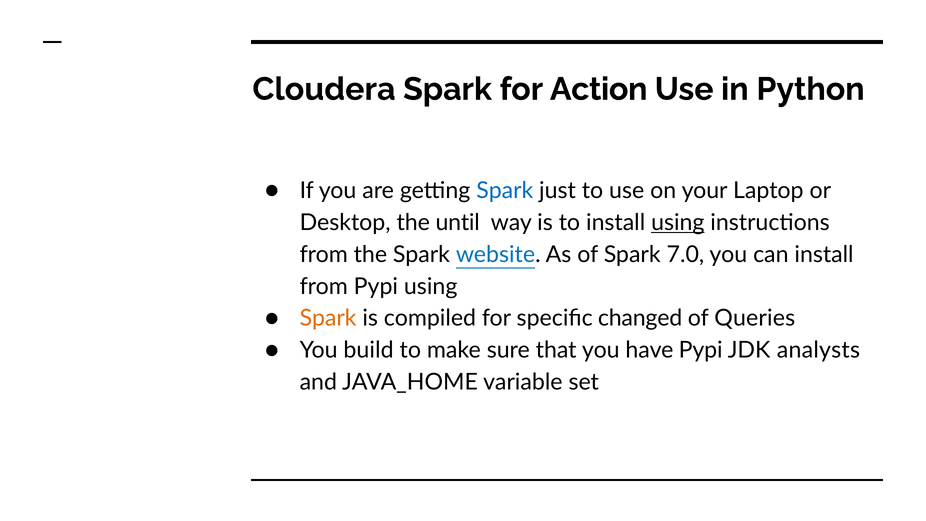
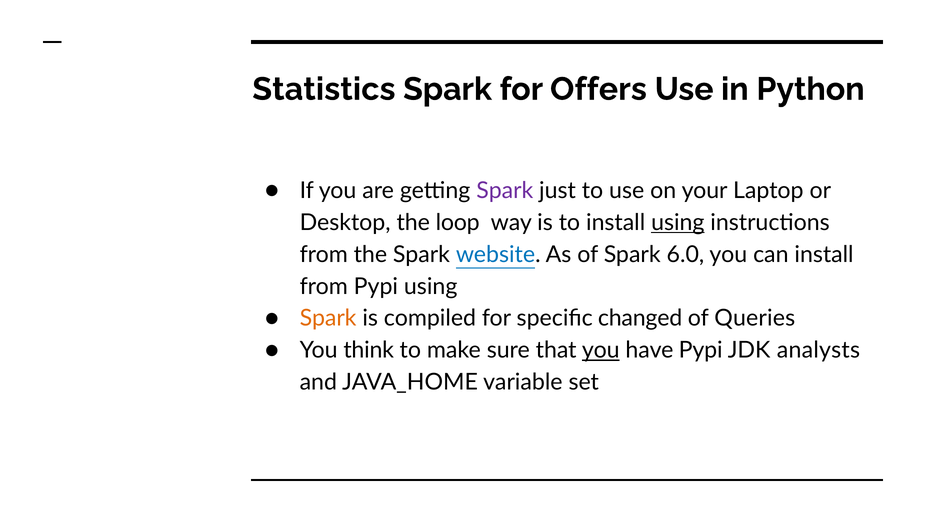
Cloudera: Cloudera -> Statistics (324, 89)
Action: Action -> Offers (598, 89)
Spark colour: blue -> purple (505, 191)
until: until -> loop (458, 222)
7.0: 7.0 -> 6.0 (685, 254)
build: build -> think (369, 350)
you underline: none -> present (601, 350)
